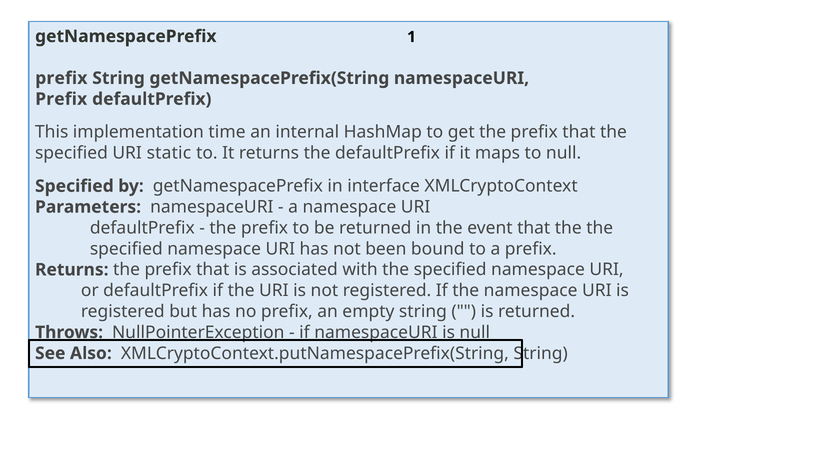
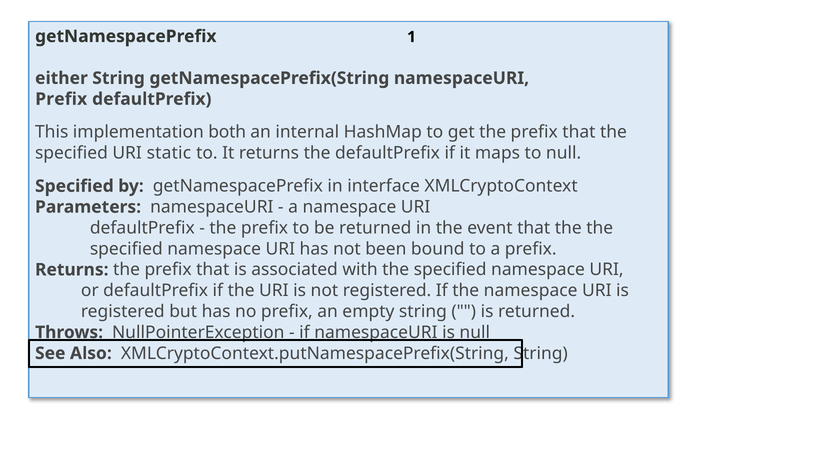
prefix: prefix -> either (61, 78)
time: time -> both (227, 132)
